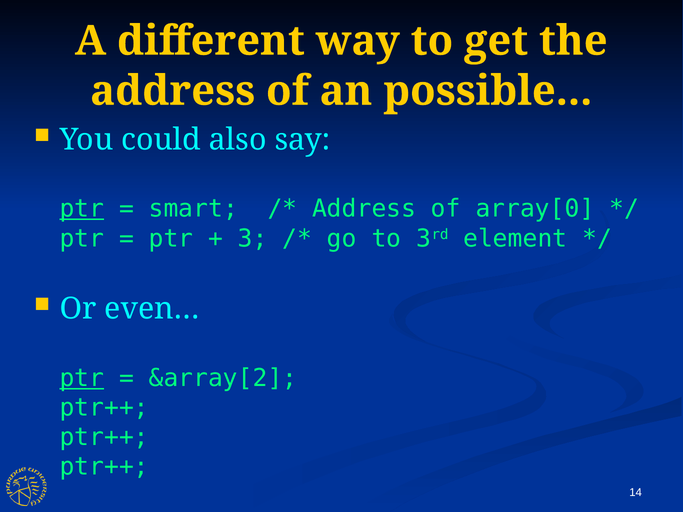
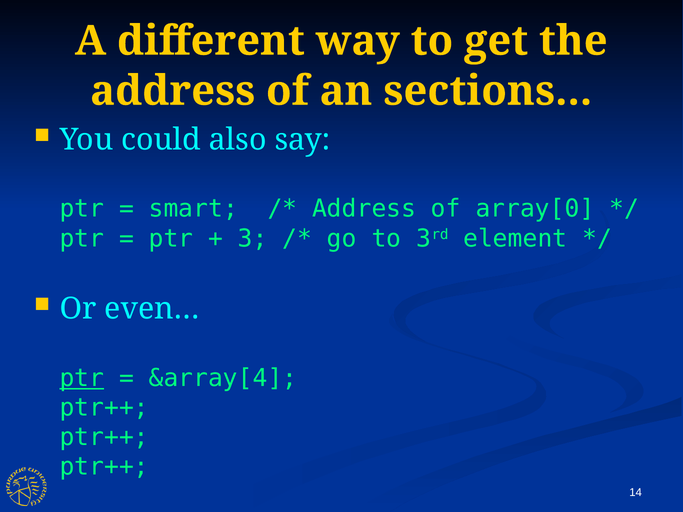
possible: possible -> sections (488, 91)
ptr underline: present -> none (82, 209)
&array[2: &array[2 -> &array[4 (223, 378)
